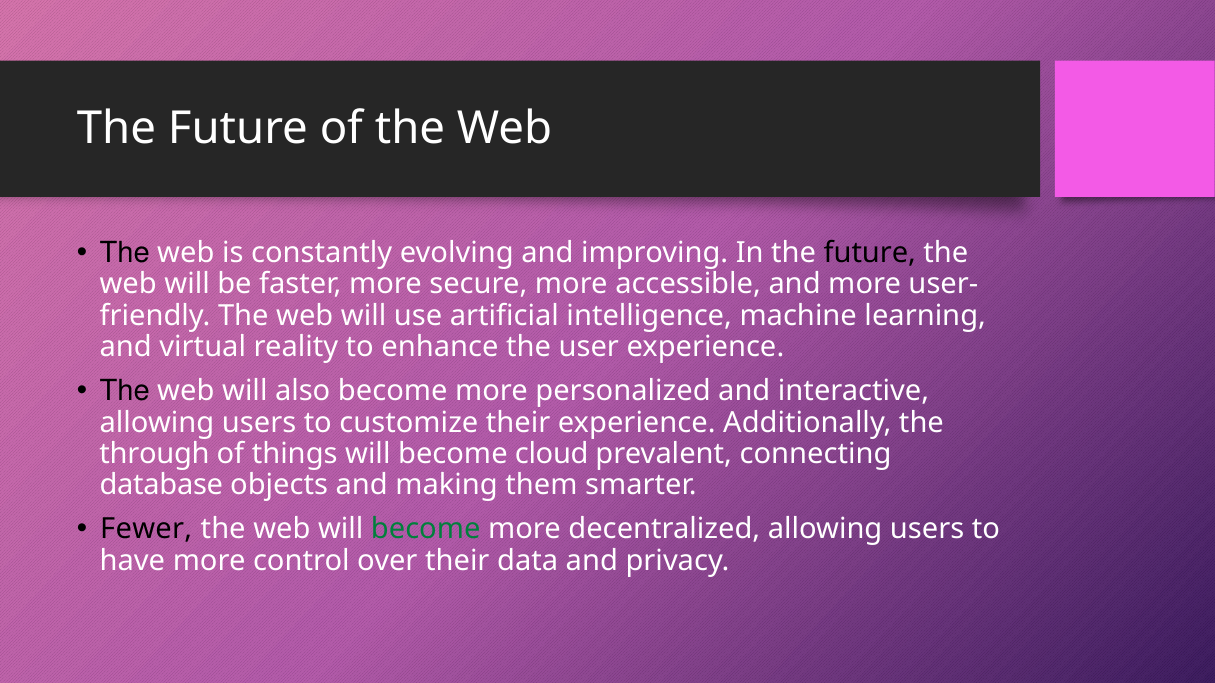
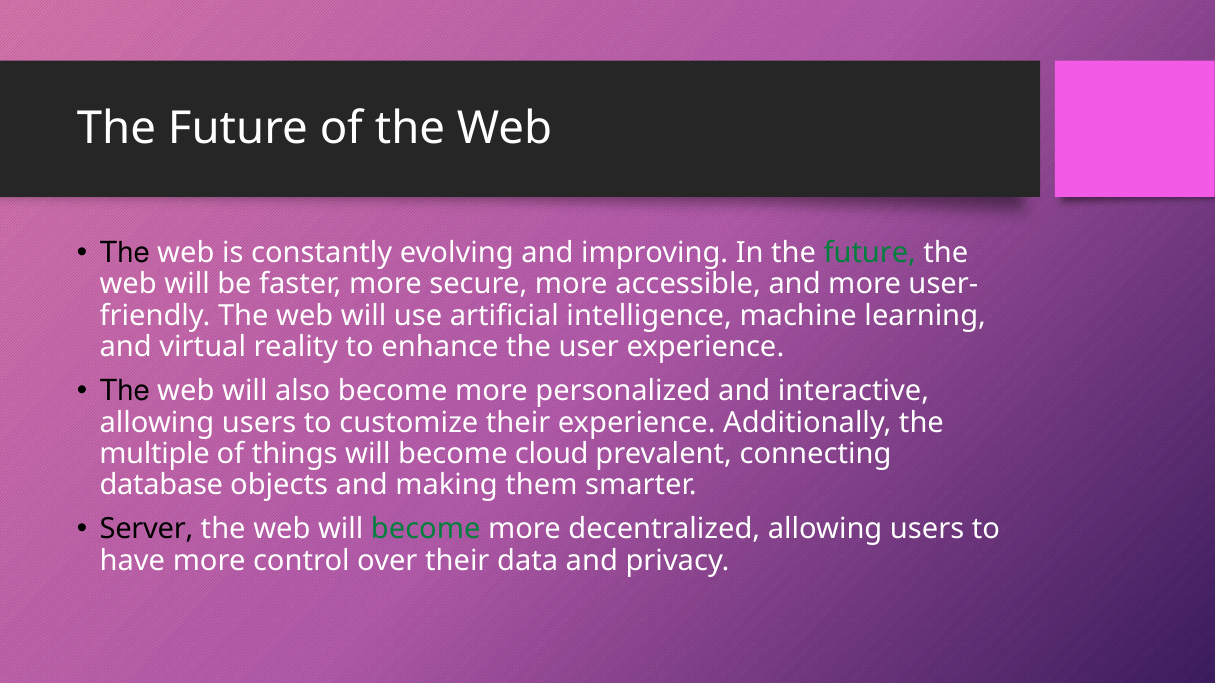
future colour: black -> green (870, 253)
through: through -> multiple (155, 454)
Fewer: Fewer -> Server (146, 530)
